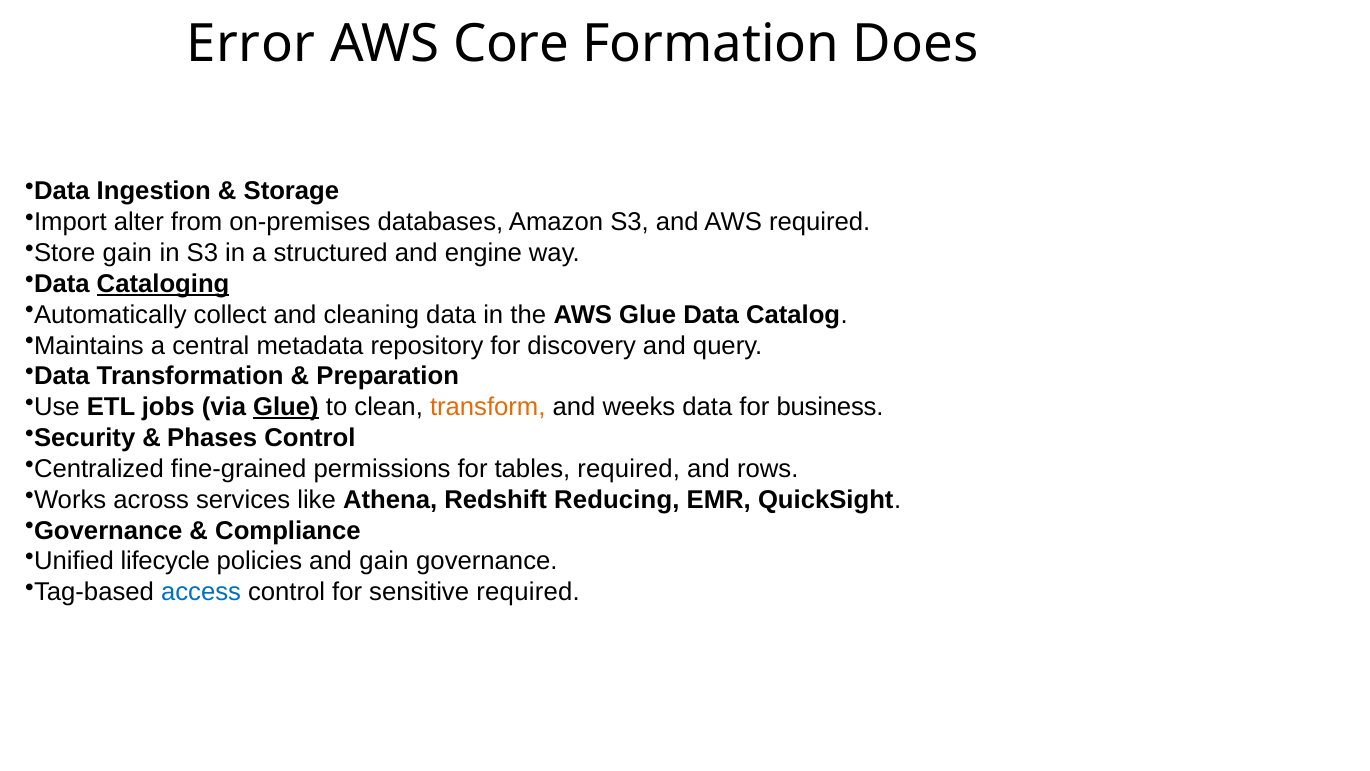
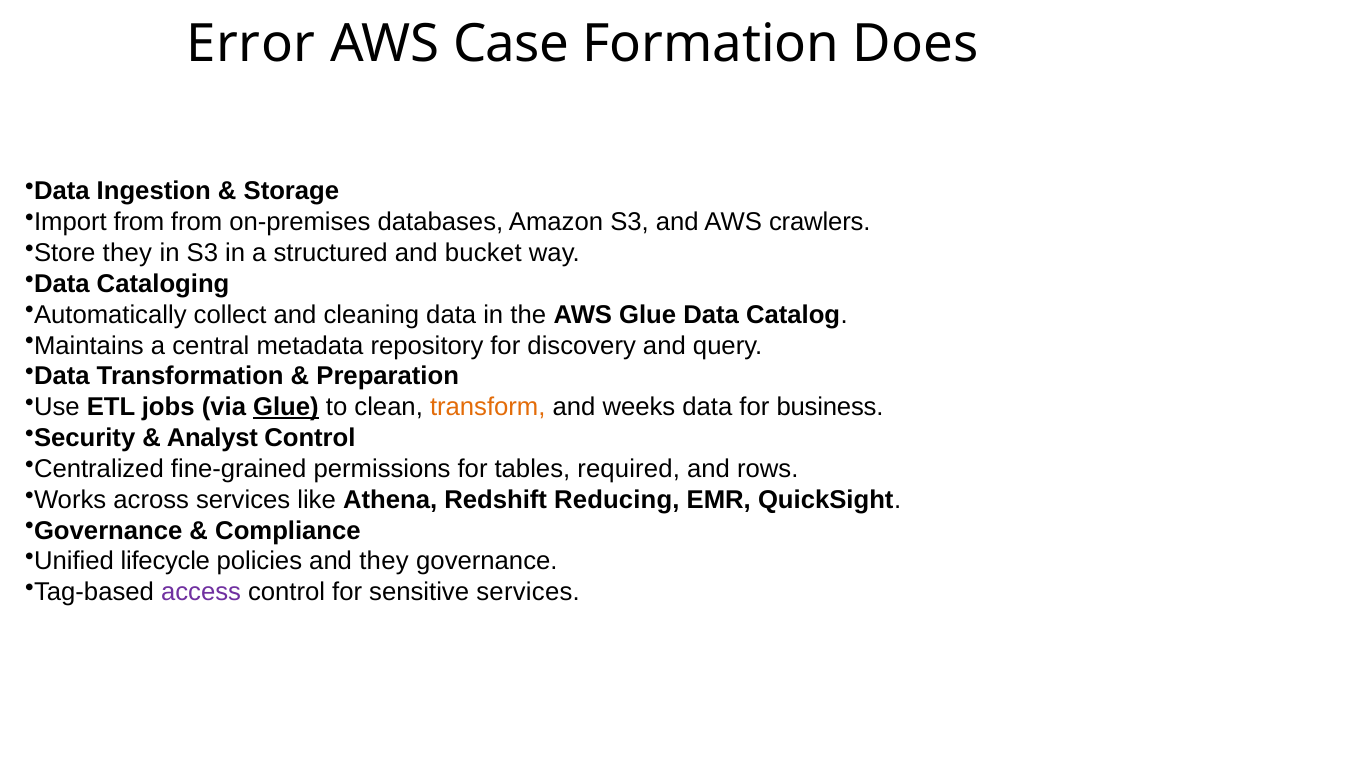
Core: Core -> Case (511, 44)
Import alter: alter -> from (139, 222)
AWS required: required -> crawlers (820, 222)
Store gain: gain -> they (127, 253)
engine: engine -> bucket (483, 253)
Cataloging underline: present -> none (163, 284)
Phases: Phases -> Analyst (212, 438)
and gain: gain -> they (384, 561)
access colour: blue -> purple (201, 592)
sensitive required: required -> services (528, 592)
